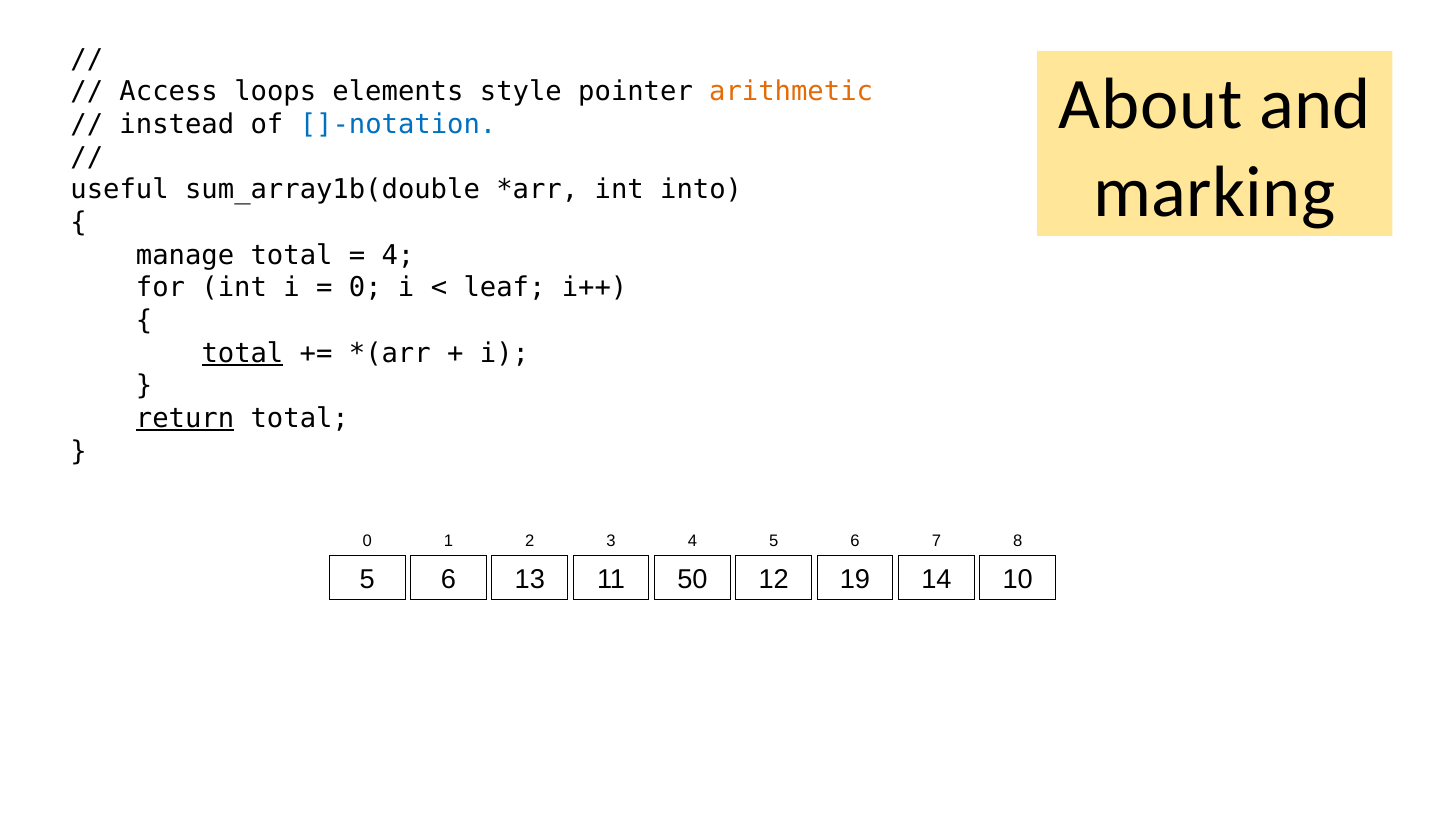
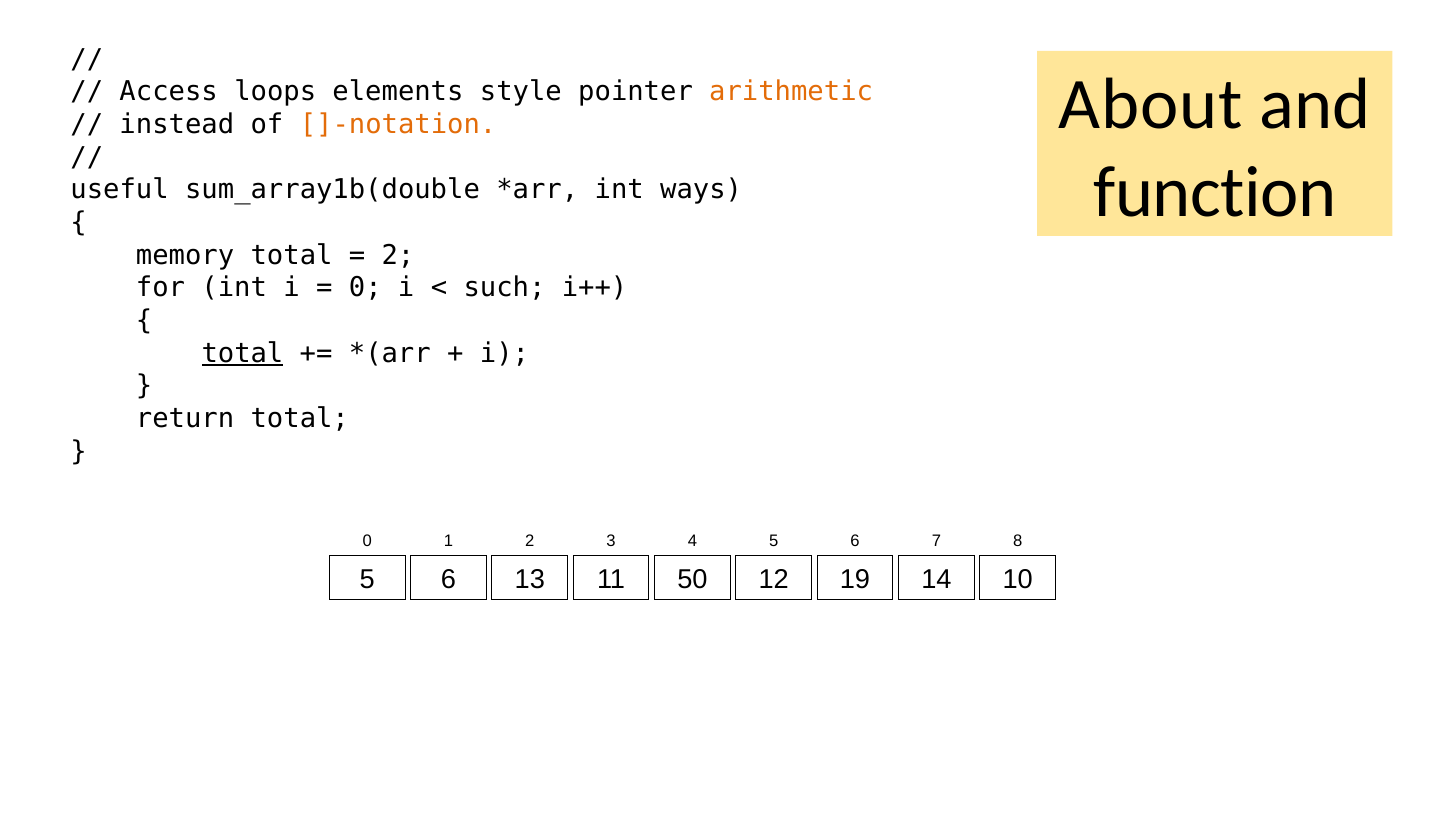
]-notation colour: blue -> orange (398, 124)
marking: marking -> function (1215, 192)
into: into -> ways (701, 190)
manage: manage -> memory (185, 255)
4: 4 -> 2 (398, 255)
leaf: leaf -> such (505, 288)
return underline: present -> none (185, 418)
